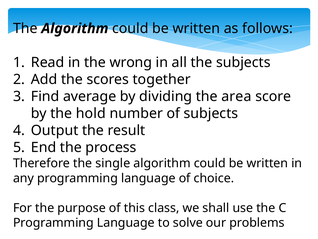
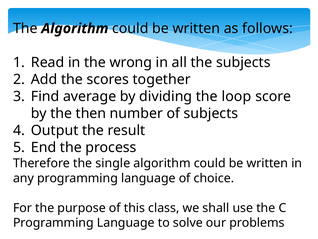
area: area -> loop (236, 96)
hold: hold -> then (91, 113)
